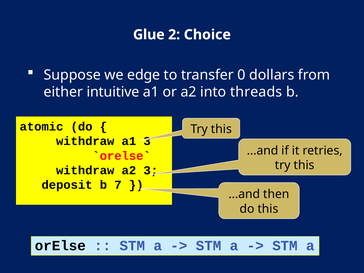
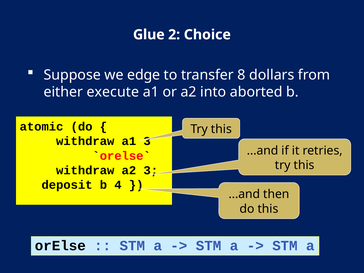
0: 0 -> 8 (242, 75)
intuitive: intuitive -> execute (113, 92)
threads: threads -> aborted (256, 92)
7: 7 -> 4 (118, 185)
